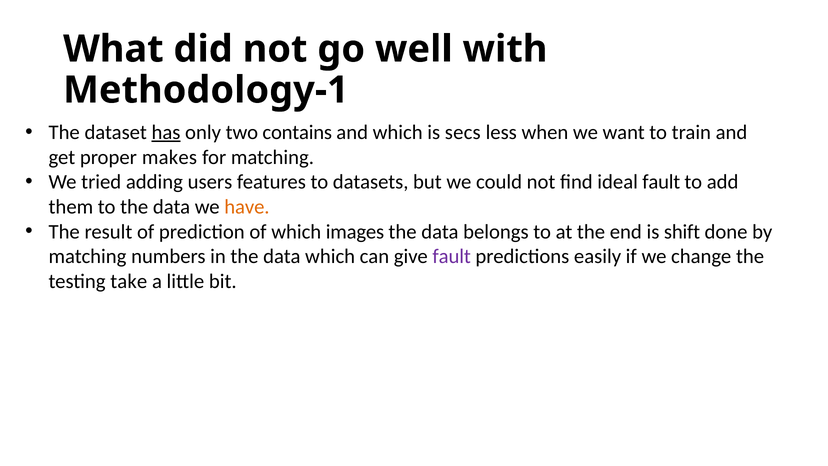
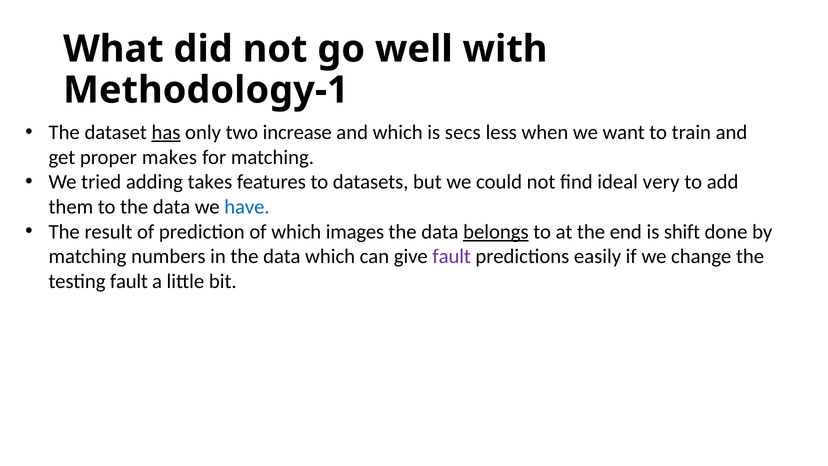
contains: contains -> increase (297, 132)
users: users -> takes (210, 182)
ideal fault: fault -> very (661, 182)
have colour: orange -> blue (247, 207)
belongs underline: none -> present (496, 232)
testing take: take -> fault (129, 281)
